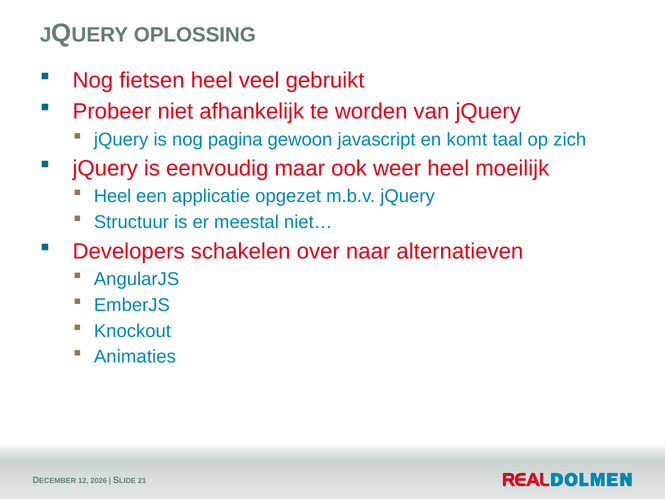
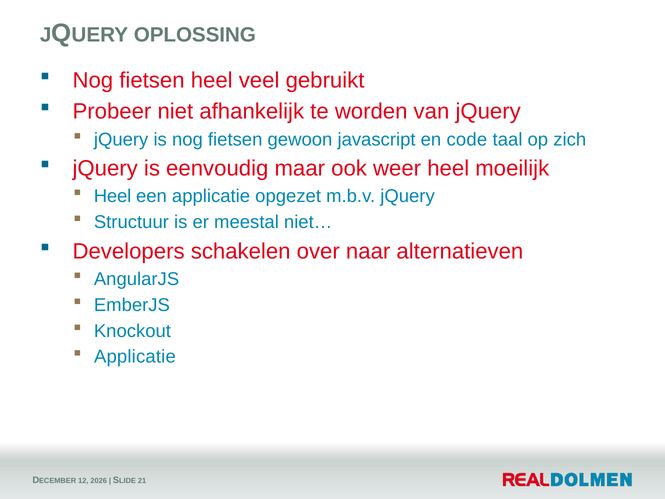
is nog pagina: pagina -> fietsen (235, 139)
komt: komt -> code (467, 139)
Animaties: Animaties -> Applicatie (135, 357)
